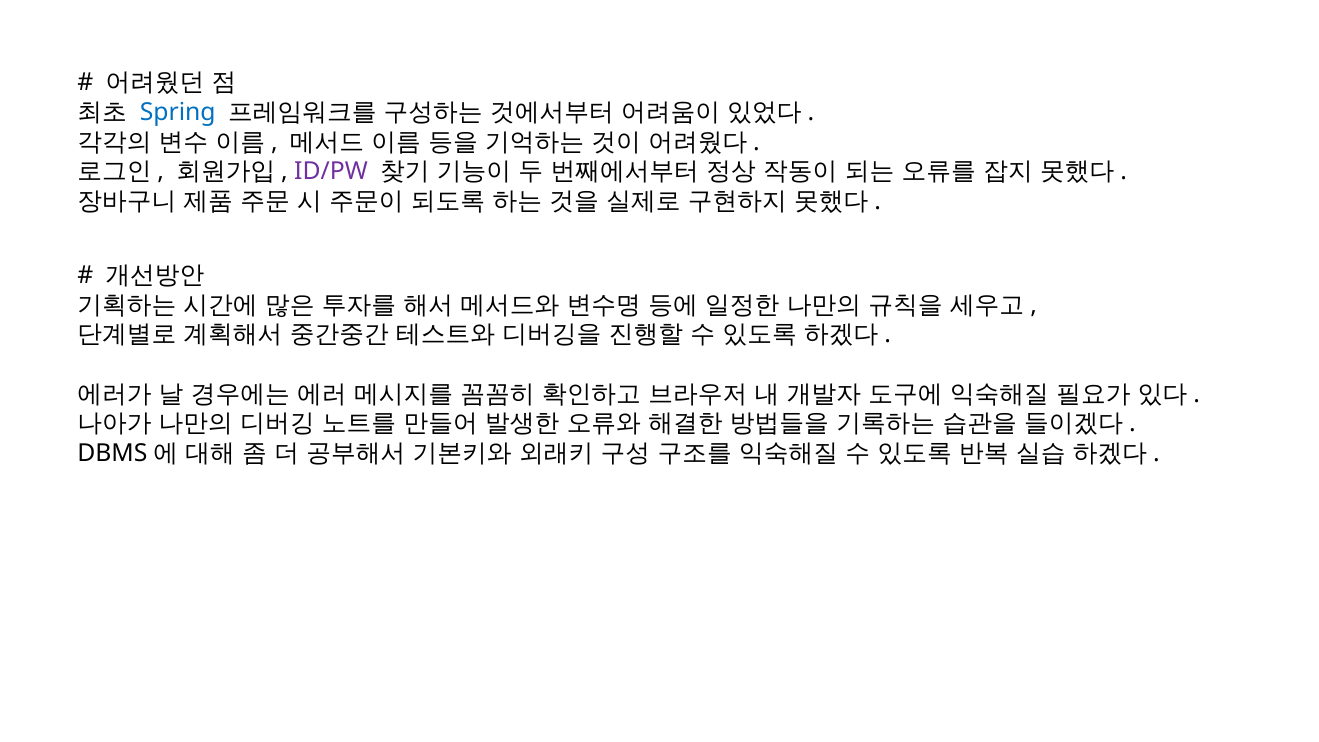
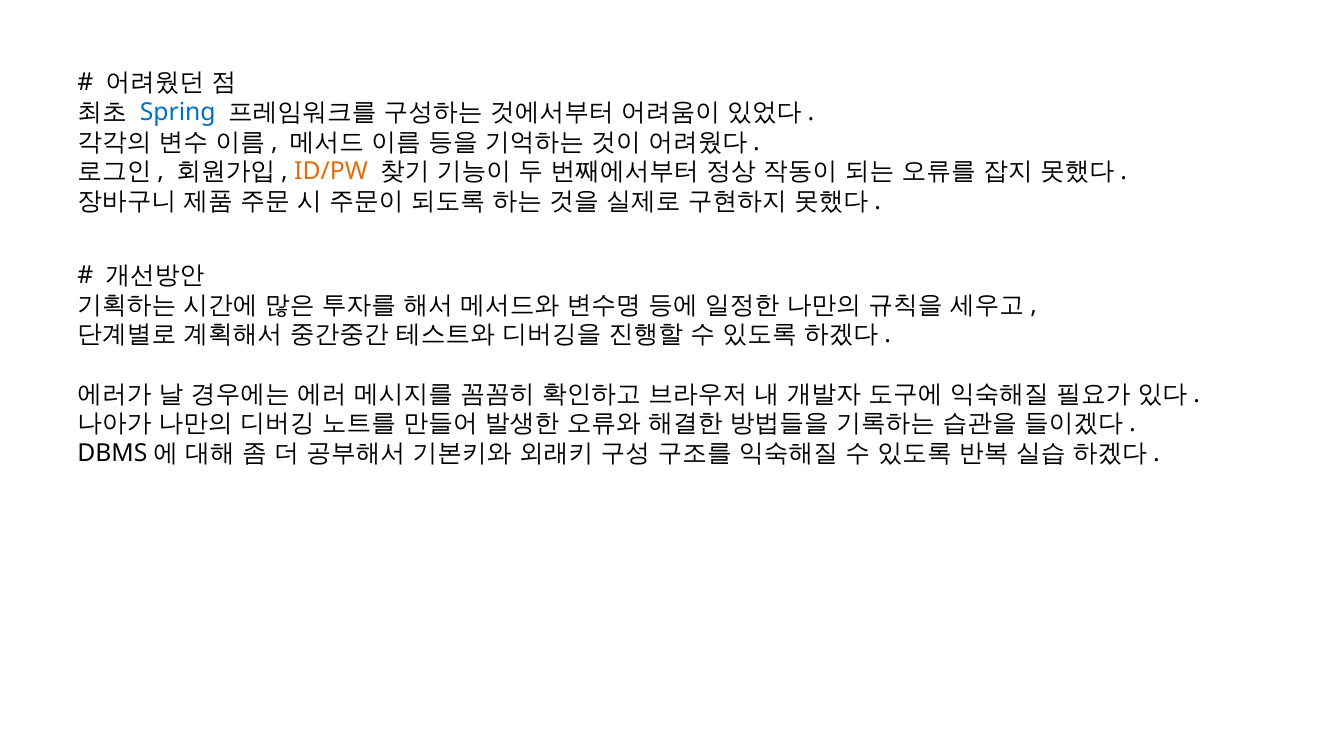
ID/PW colour: purple -> orange (331, 172)
